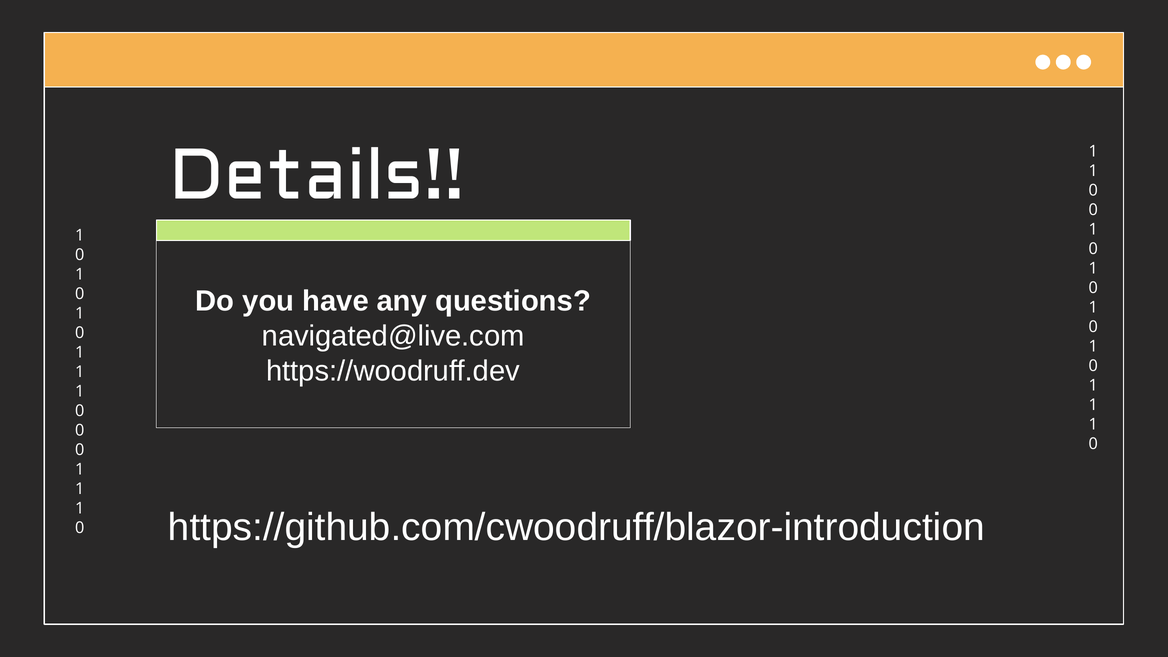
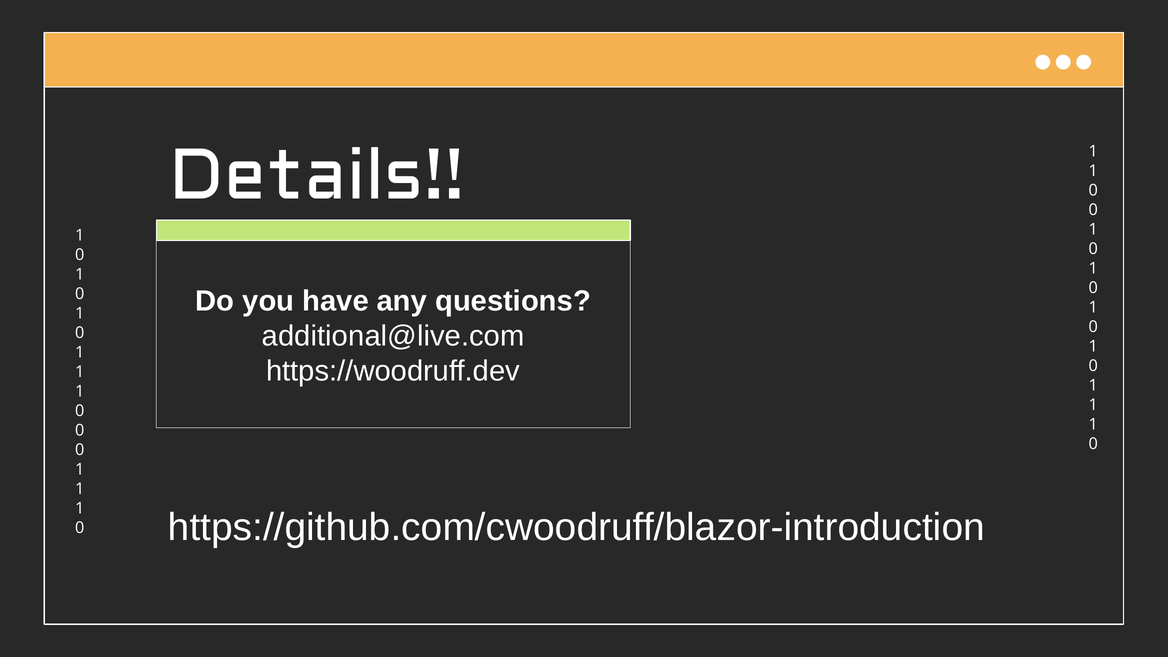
navigated@live.com: navigated@live.com -> additional@live.com (393, 336)
